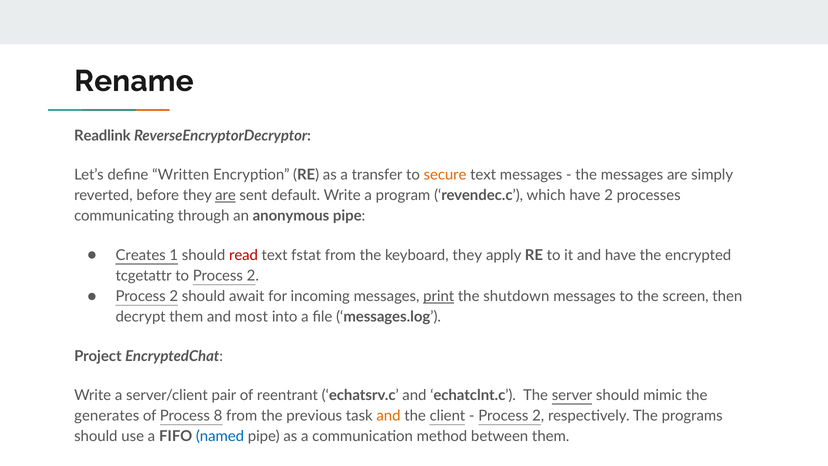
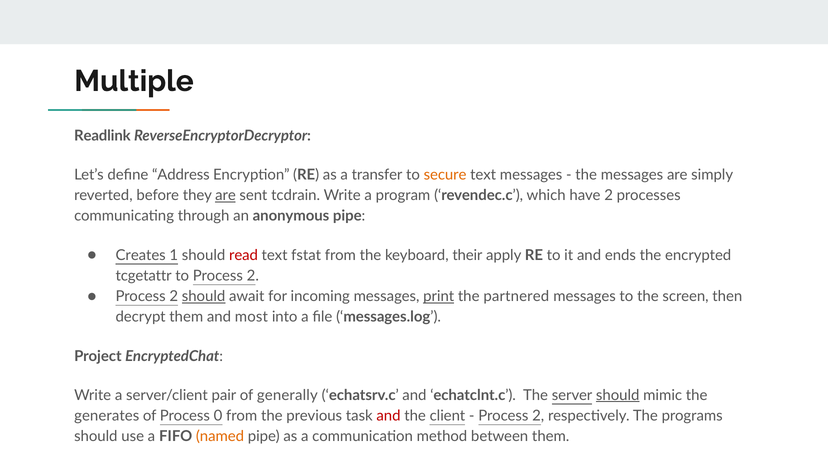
Rename: Rename -> Multiple (134, 81)
Written: Written -> Address (181, 175)
default: default -> tcdrain (296, 195)
keyboard they: they -> their (467, 255)
and have: have -> ends (620, 255)
should underline: none -> present (204, 296)
shutdown: shutdown -> partnered (516, 296)
reentrant: reentrant -> generally (287, 395)
should underline: none -> present (618, 395)
8: 8 -> 0 (218, 416)
and colour: orange -> red (388, 416)
named colour: blue -> orange (220, 436)
